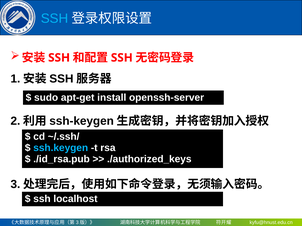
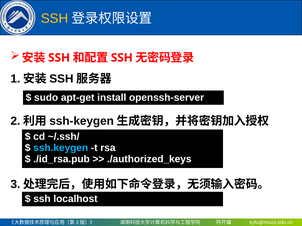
SSH colour: light blue -> yellow (55, 19)
